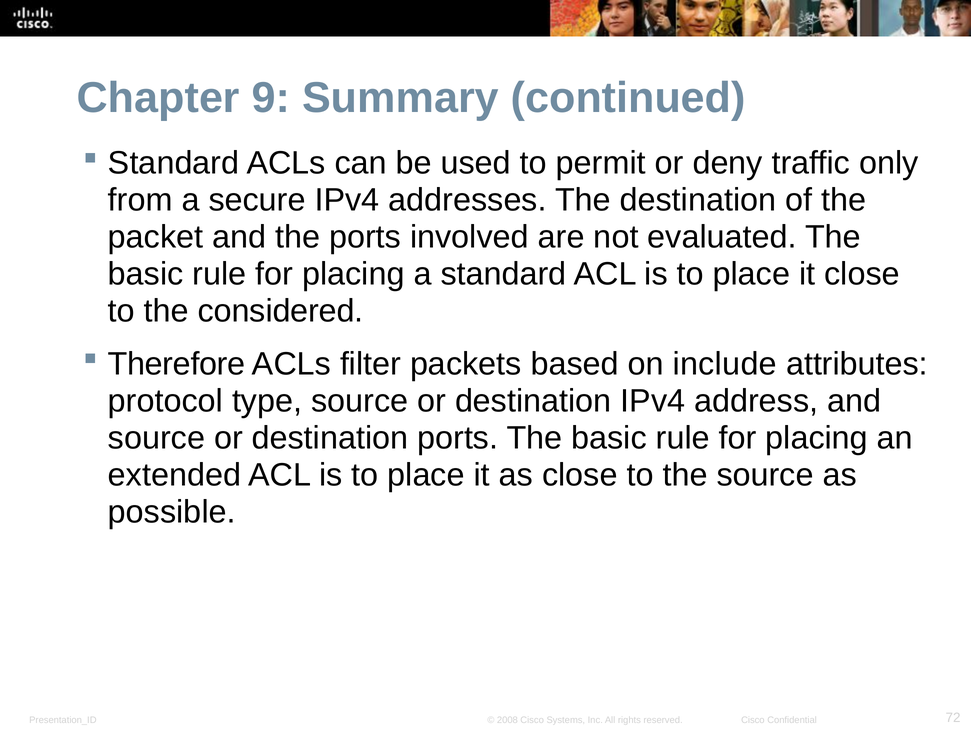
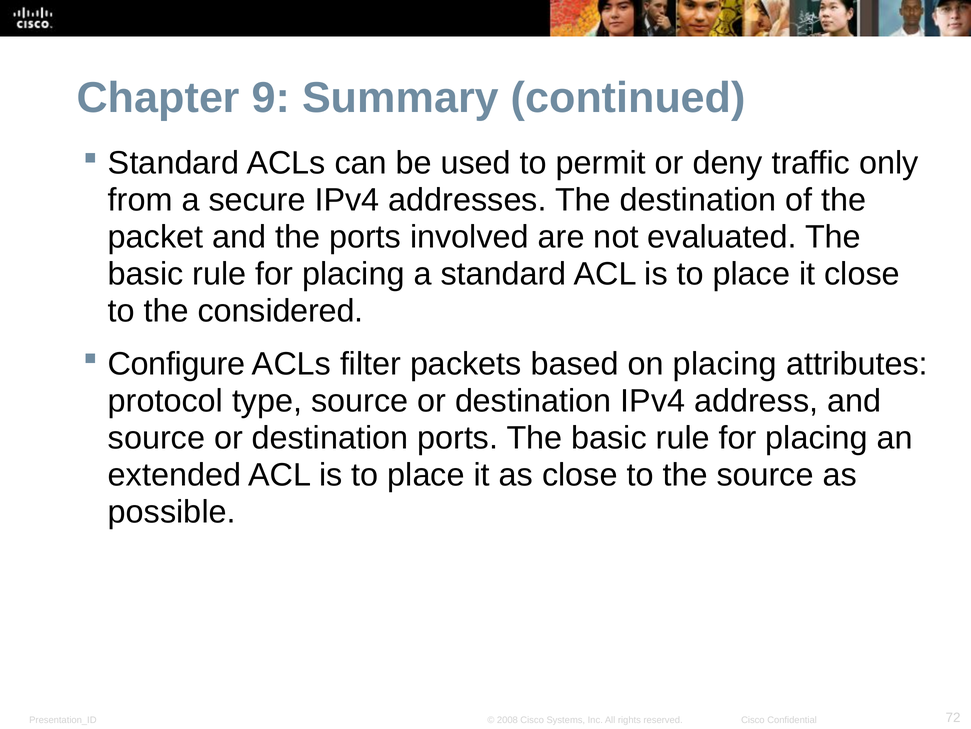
Therefore: Therefore -> Configure (176, 364)
on include: include -> placing (725, 364)
